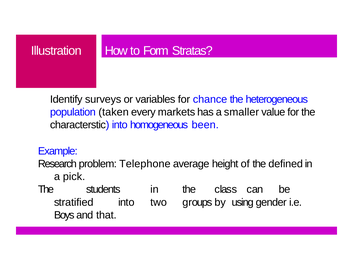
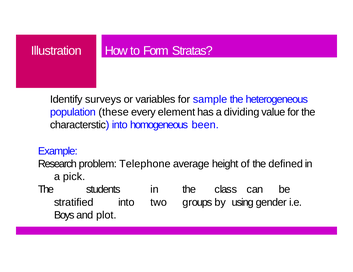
chance: chance -> sample (210, 100)
taken: taken -> these (114, 112)
markets: markets -> element (176, 112)
smaller: smaller -> dividing (242, 112)
that: that -> plot (106, 216)
